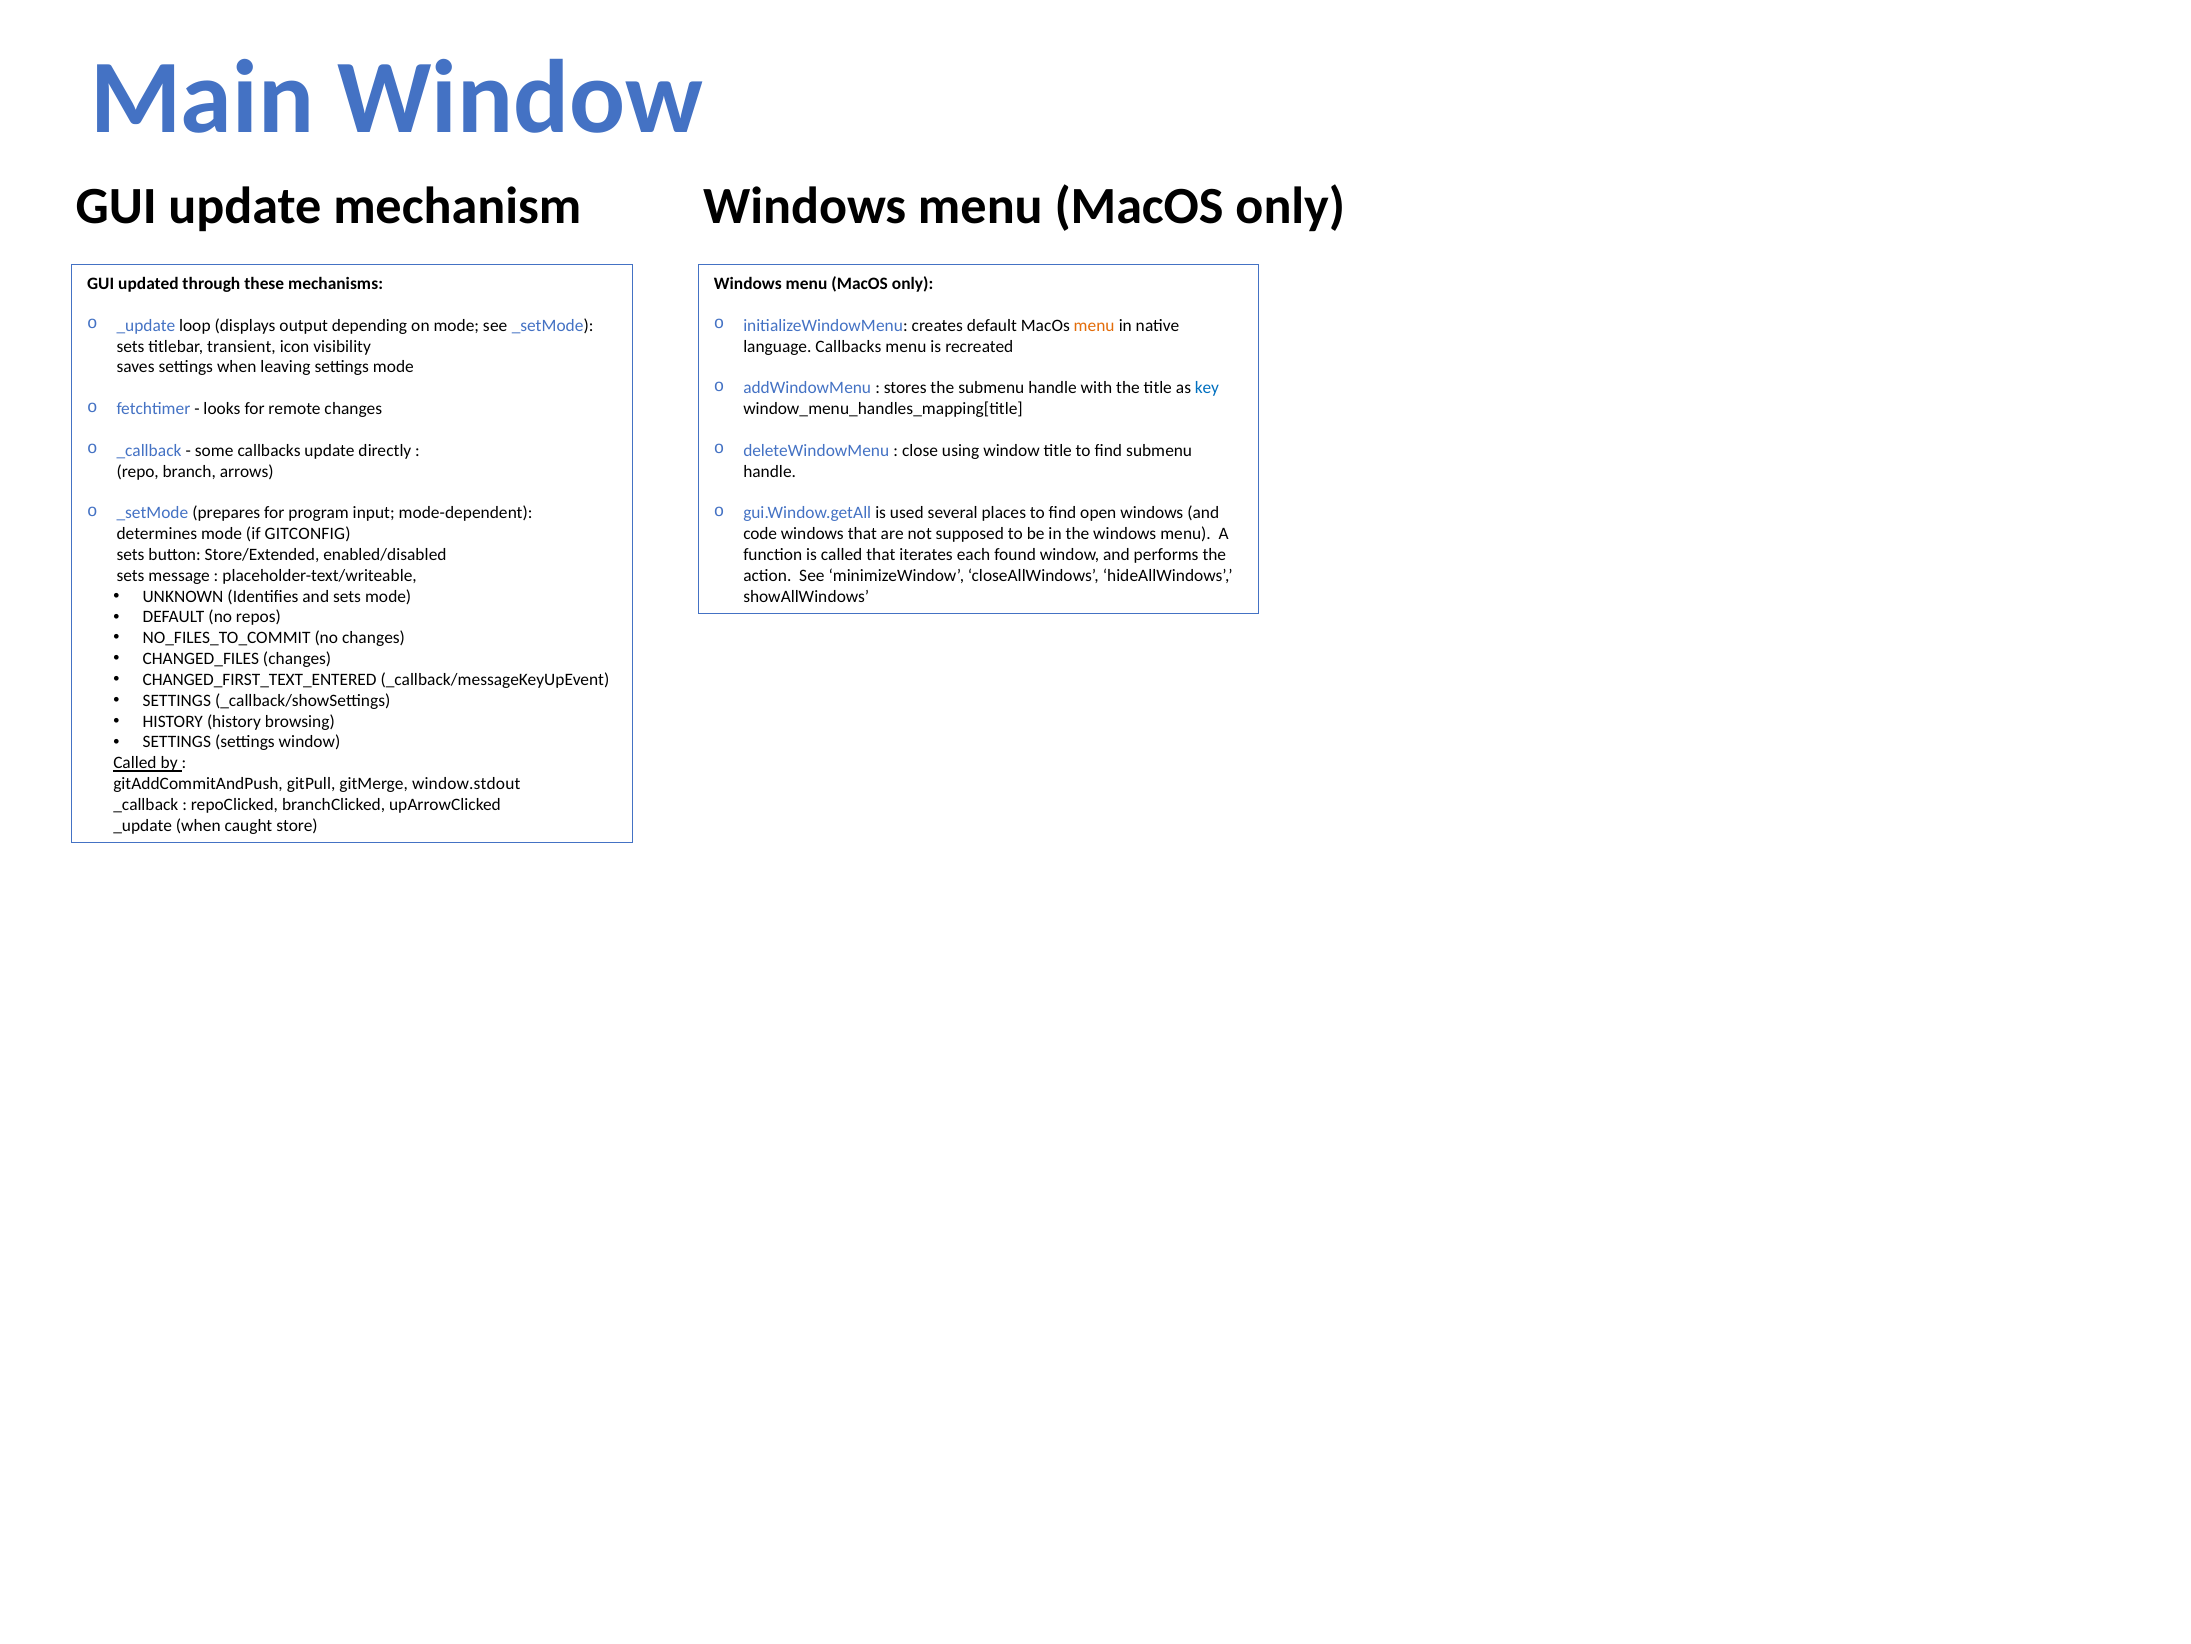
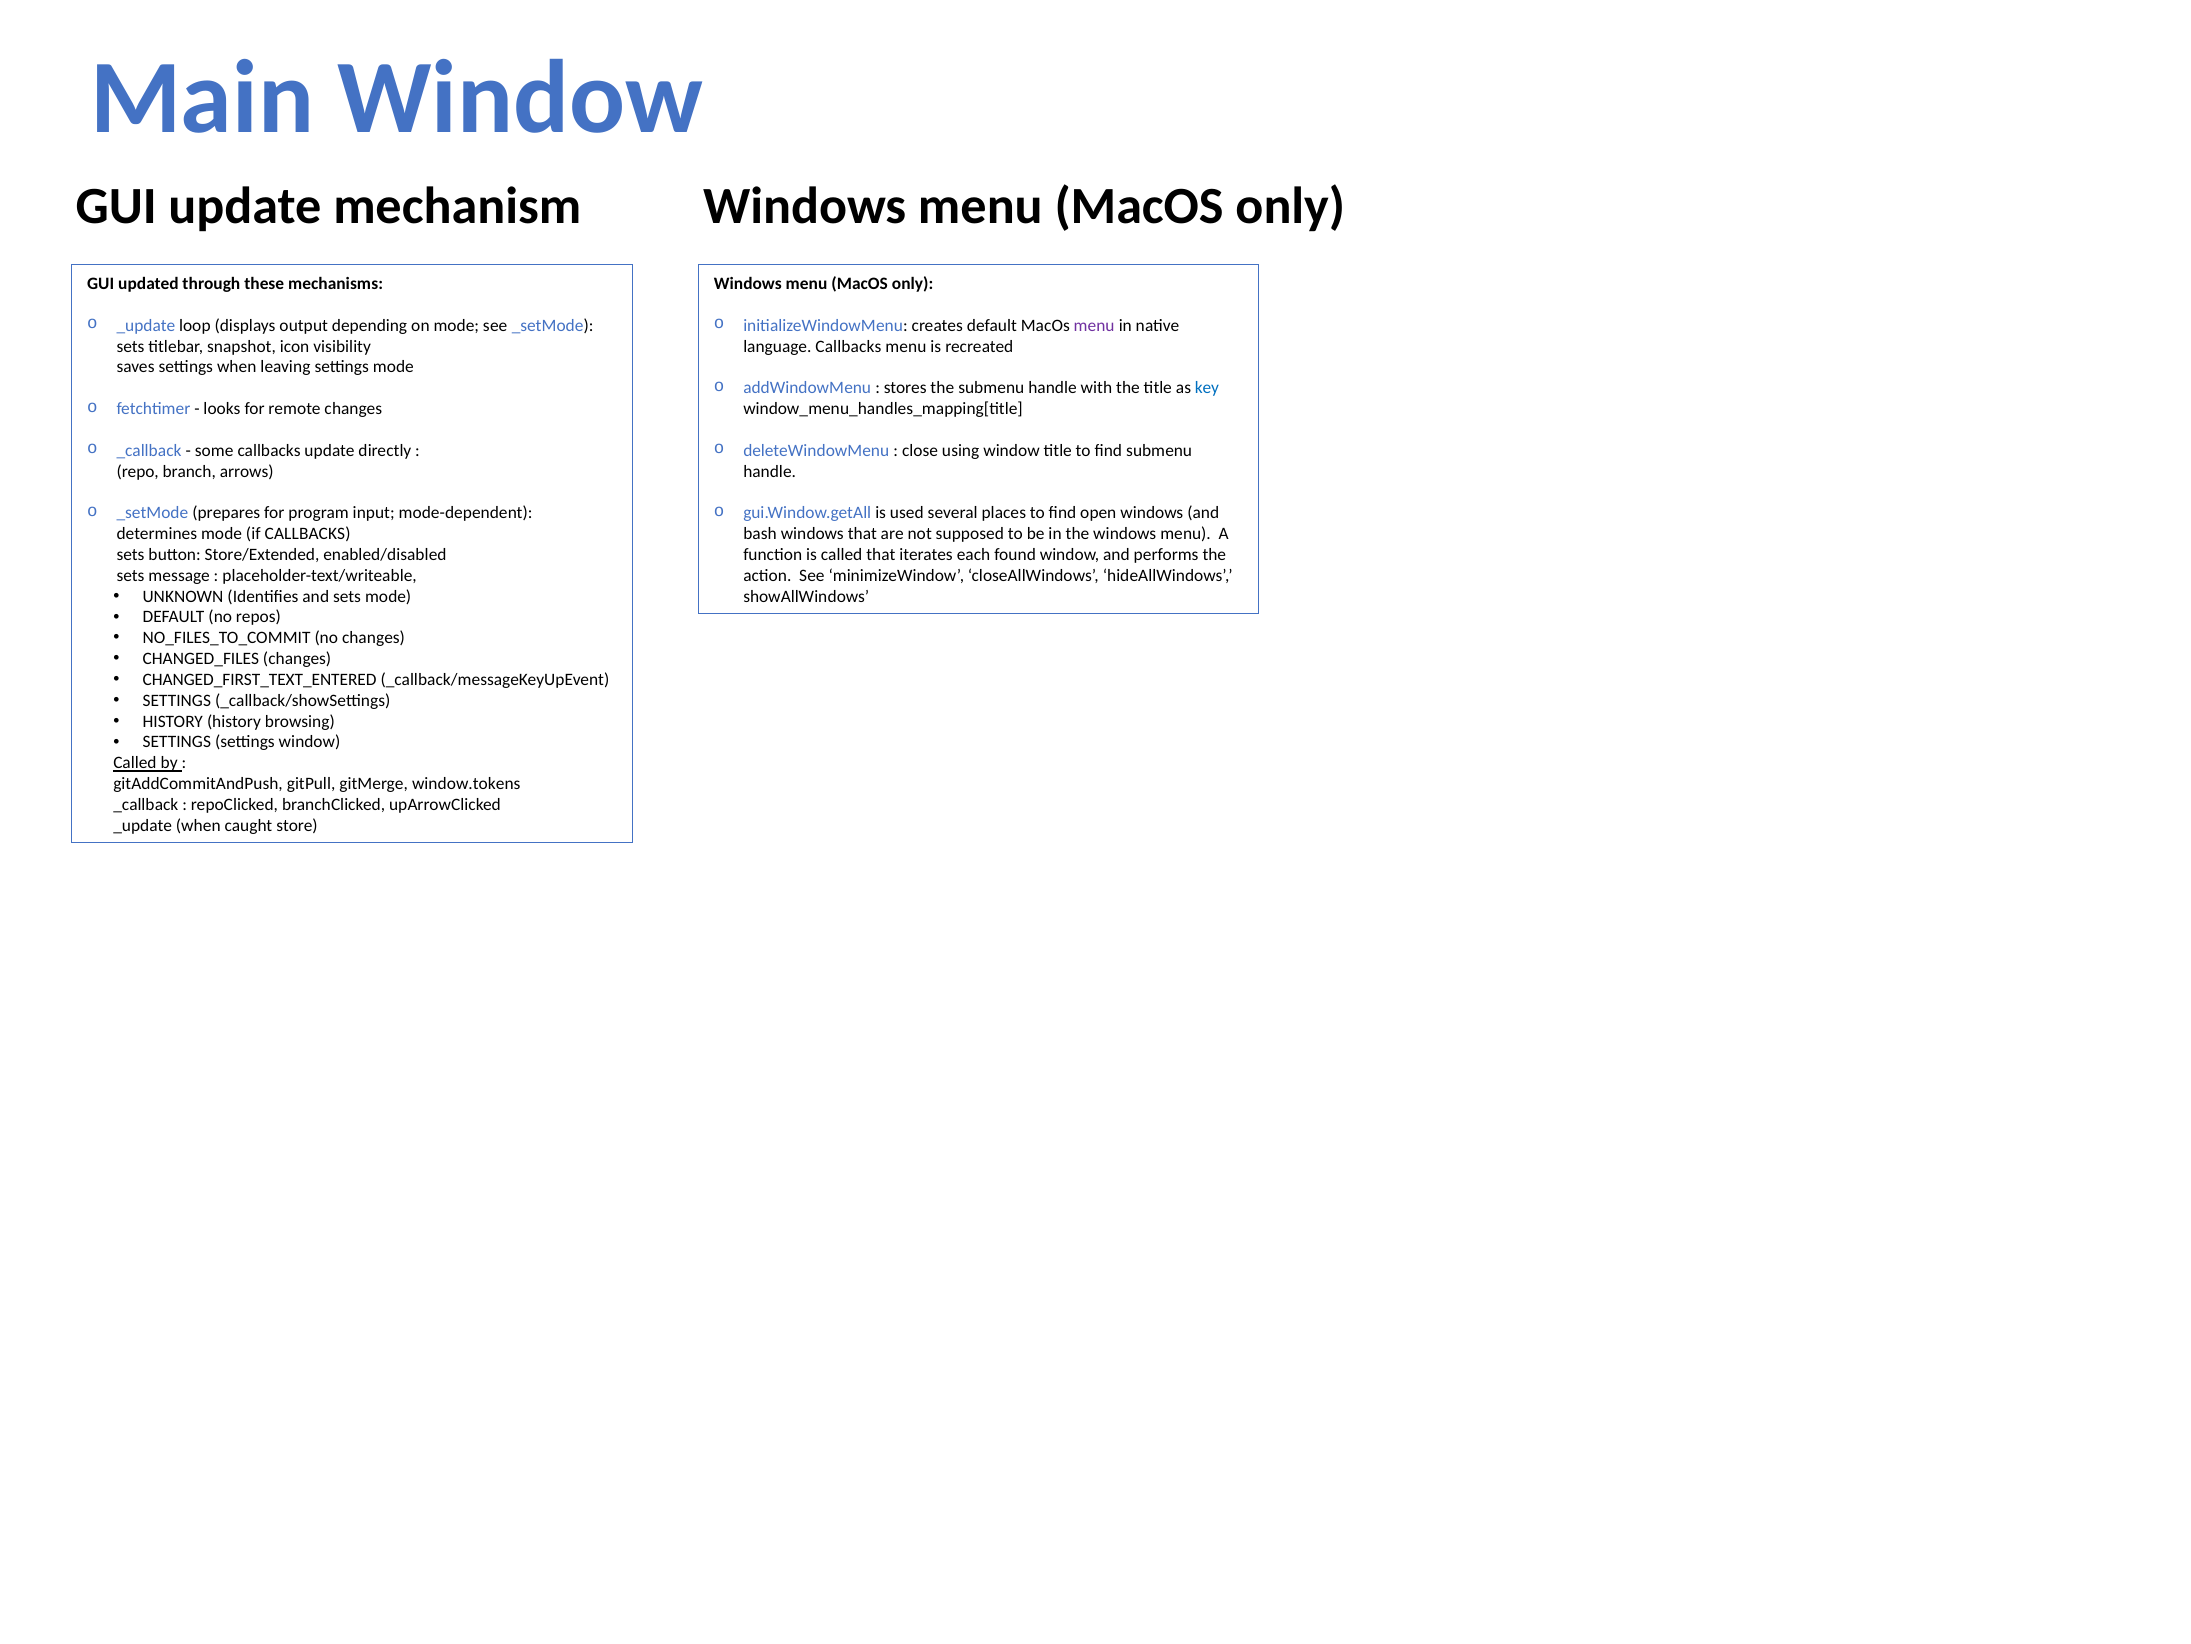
menu colour: orange -> purple (1094, 325)
transient: transient -> snapshot (242, 346)
if GITCONFIG: GITCONFIG -> CALLBACKS (308, 534)
code: code -> bash (760, 534)
window.stdout: window.stdout -> window.tokens (466, 784)
